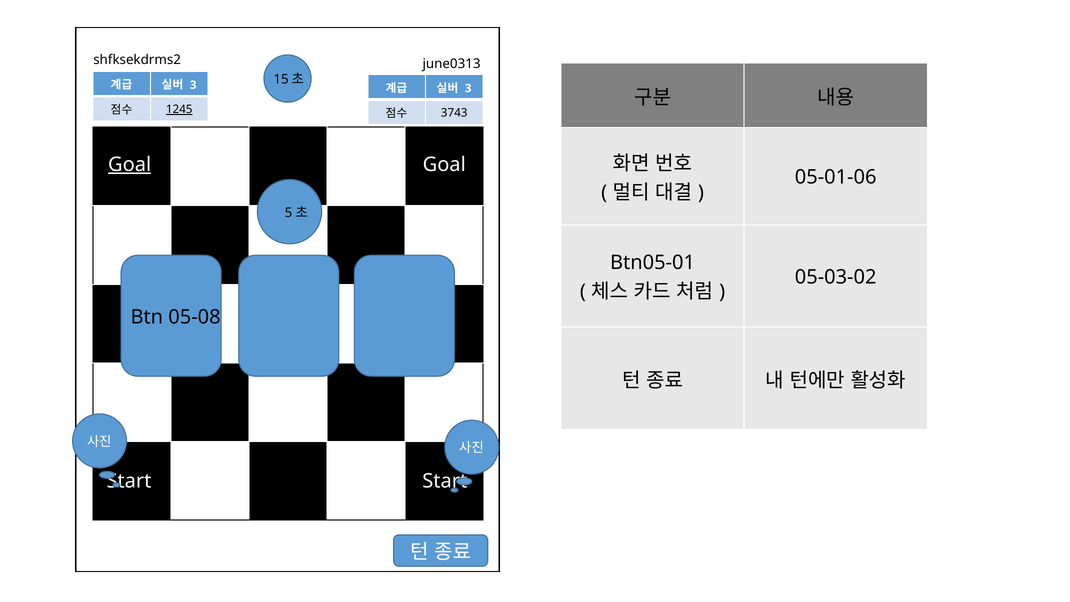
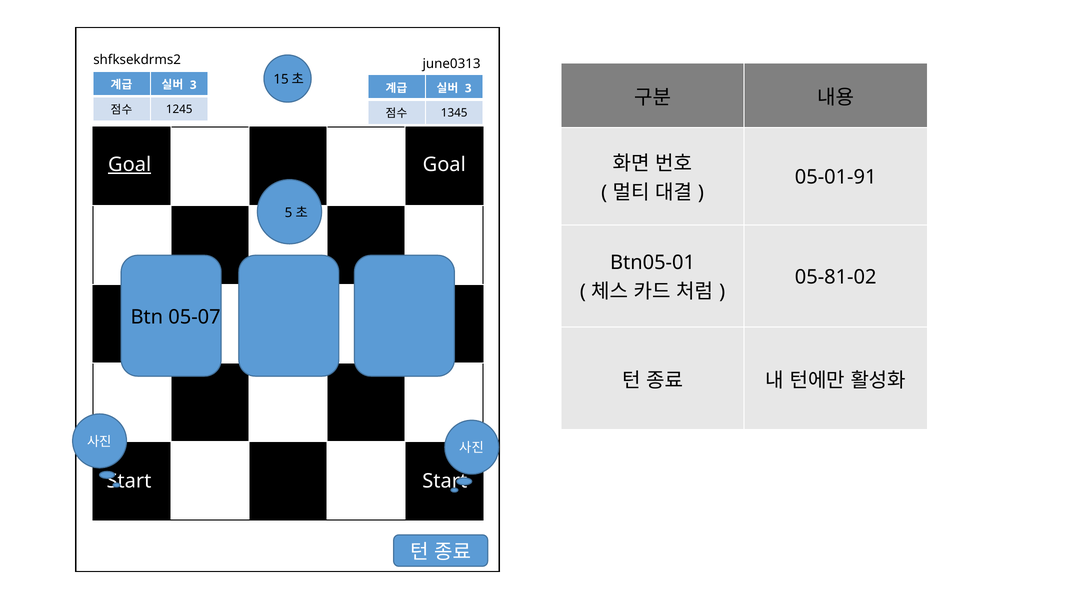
1245 underline: present -> none (179, 109)
3743: 3743 -> 1345 (454, 113)
05-01-06: 05-01-06 -> 05-01-91 (836, 177)
05-03-02: 05-03-02 -> 05-81-02 (836, 277)
05-08: 05-08 -> 05-07 (194, 317)
